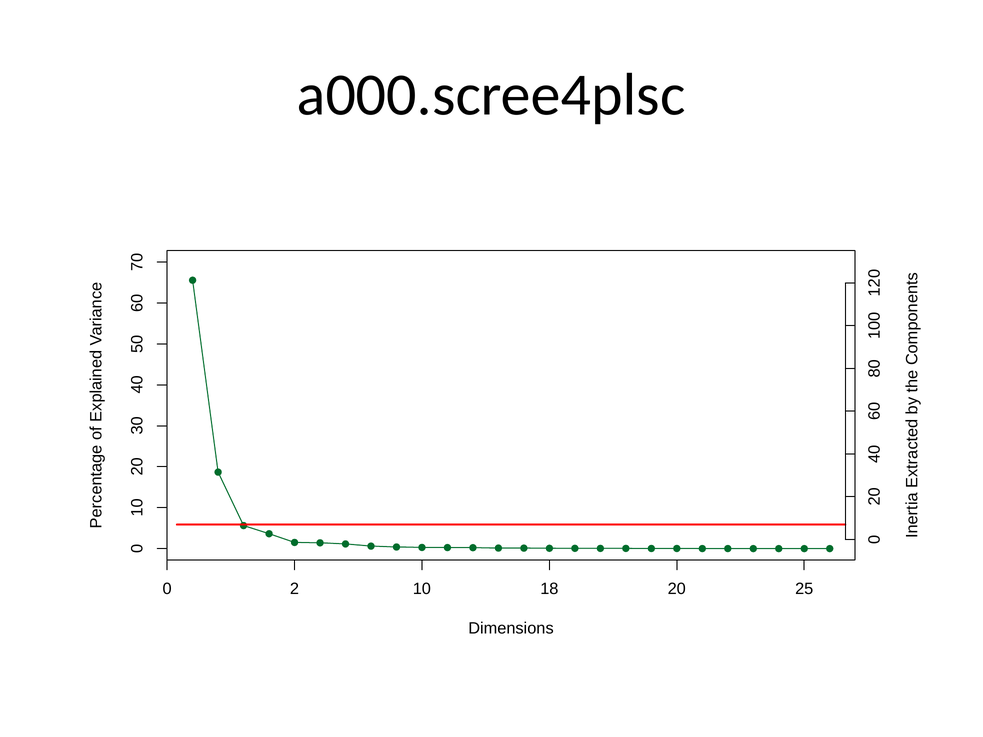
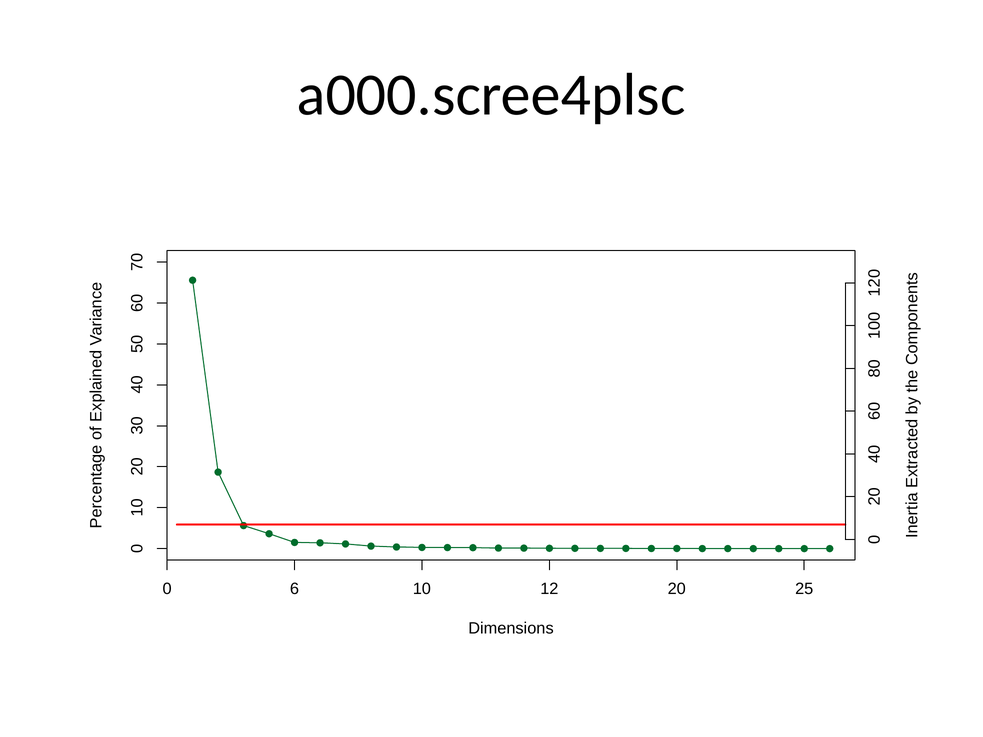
2: 2 -> 6 (295, 589)
18: 18 -> 12 (549, 589)
